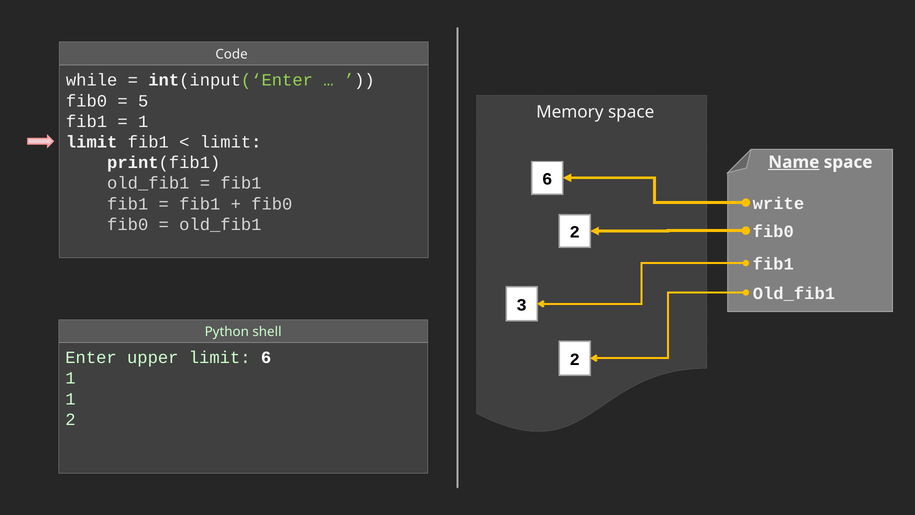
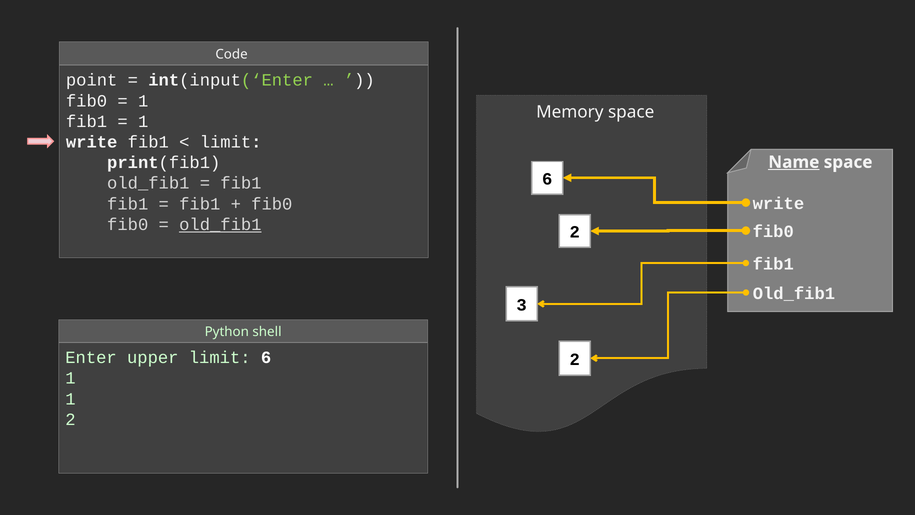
while: while -> point (92, 80)
5: 5 -> 1 (143, 101)
limit: limit -> write (92, 142)
old_fib1 underline: none -> present (220, 224)
